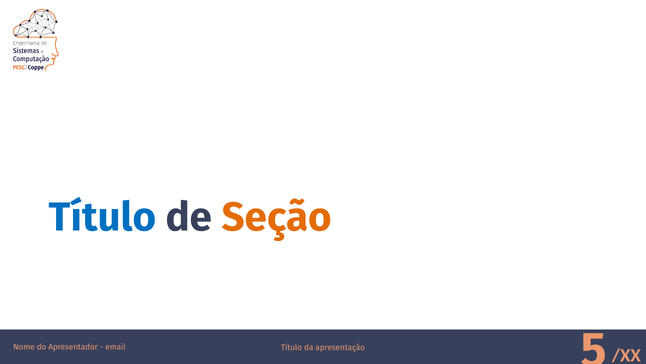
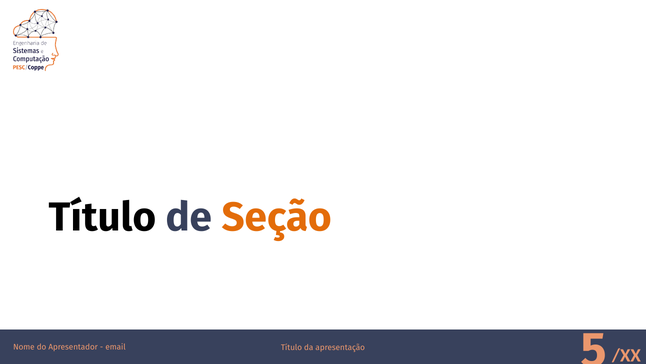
Título colour: blue -> black (103, 217)
